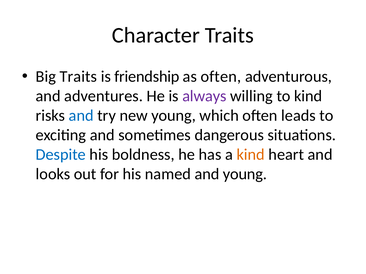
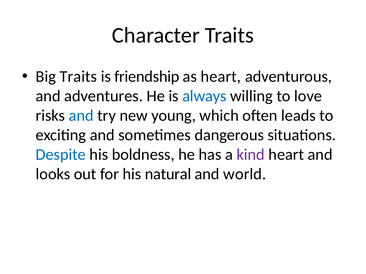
as often: often -> heart (221, 77)
always colour: purple -> blue (204, 96)
to kind: kind -> love (308, 96)
kind colour: orange -> purple (251, 155)
named: named -> natural (168, 174)
and young: young -> world (245, 174)
